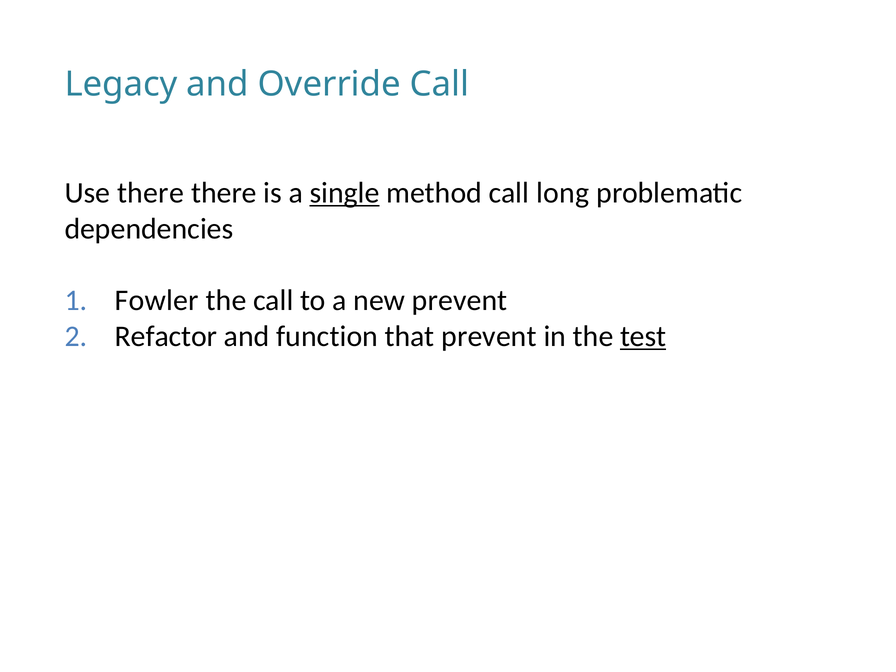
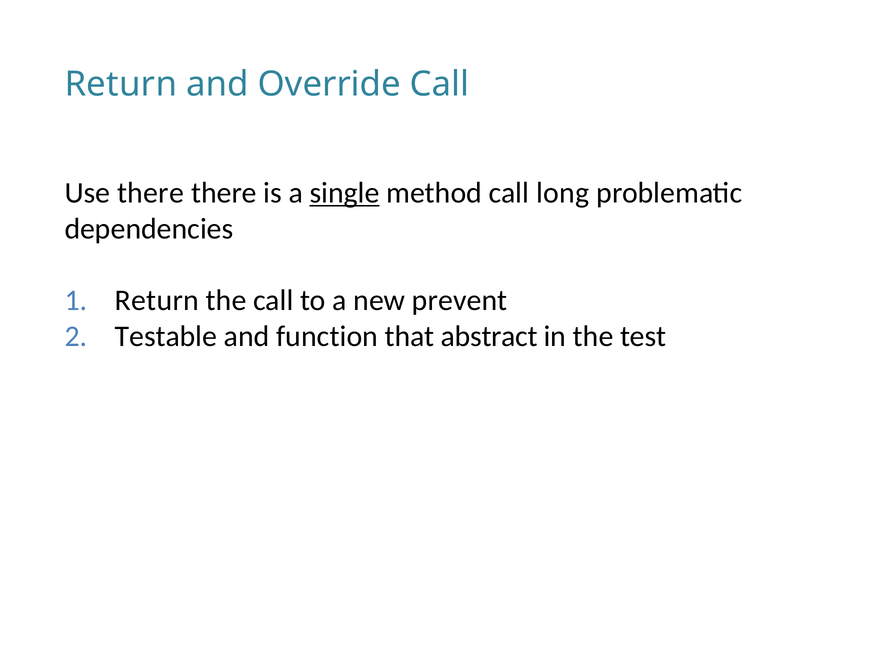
Legacy: Legacy -> Return (121, 84)
Fowler: Fowler -> Return (157, 300)
Refactor: Refactor -> Testable (166, 336)
that prevent: prevent -> abstract (489, 336)
test underline: present -> none (643, 336)
